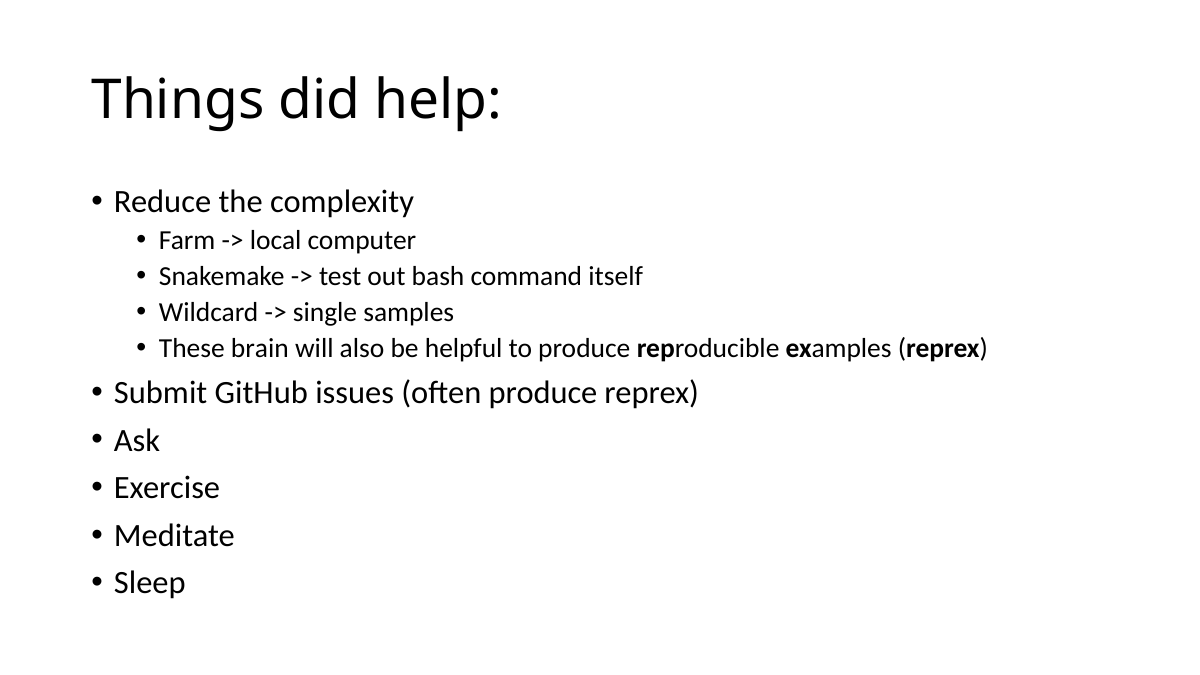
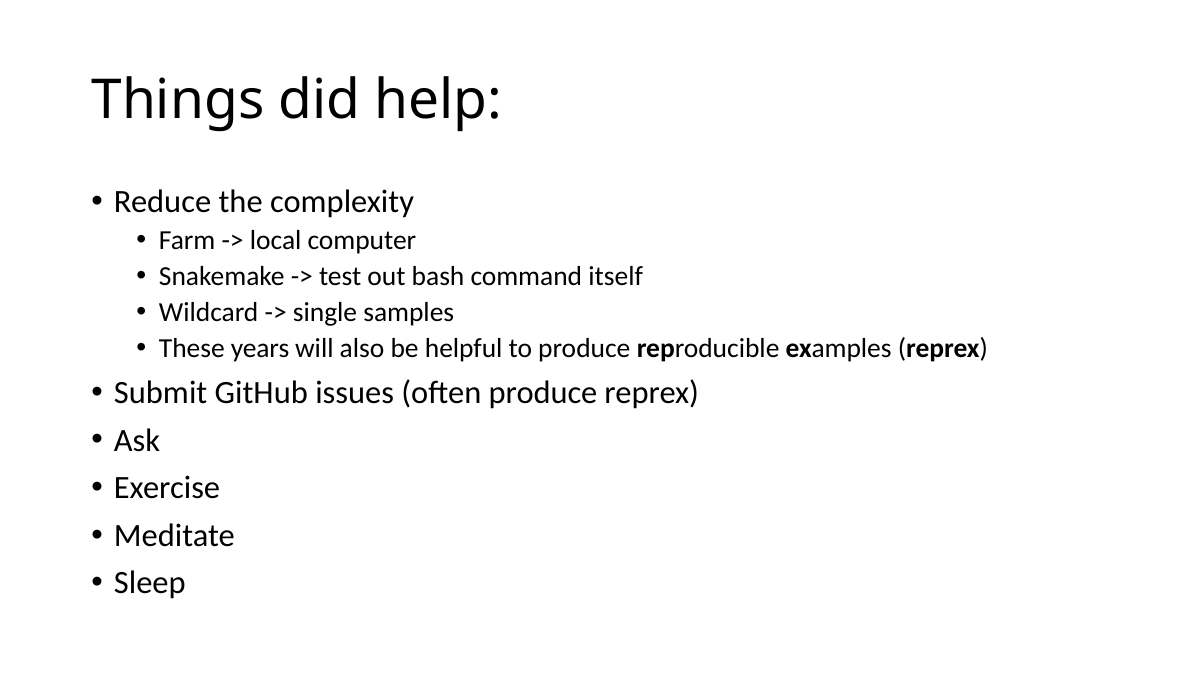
brain: brain -> years (260, 348)
